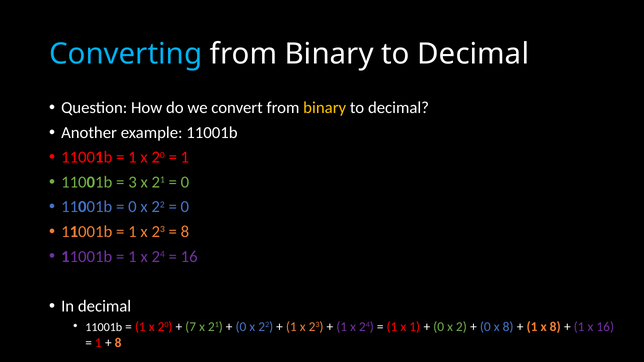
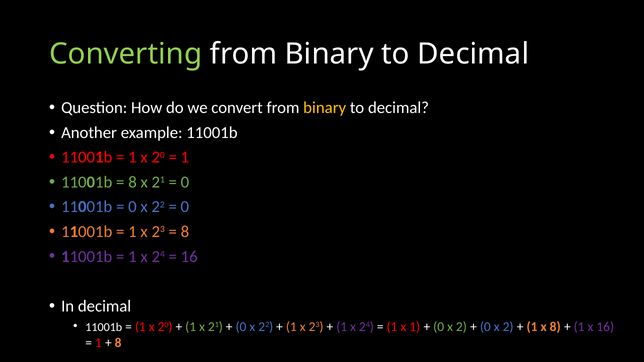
Converting colour: light blue -> light green (126, 54)
3: 3 -> 8 (132, 182)
7: 7 -> 1 (191, 327)
8: 8 -> 2 (508, 327)
